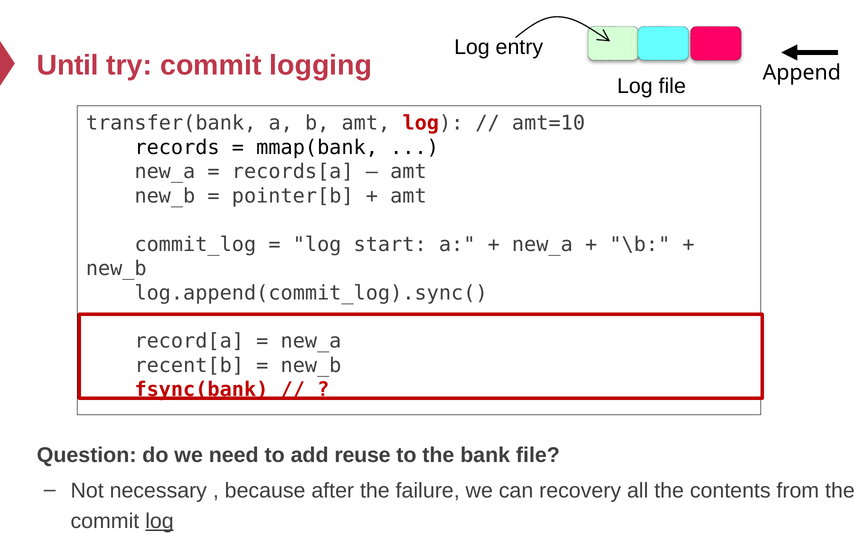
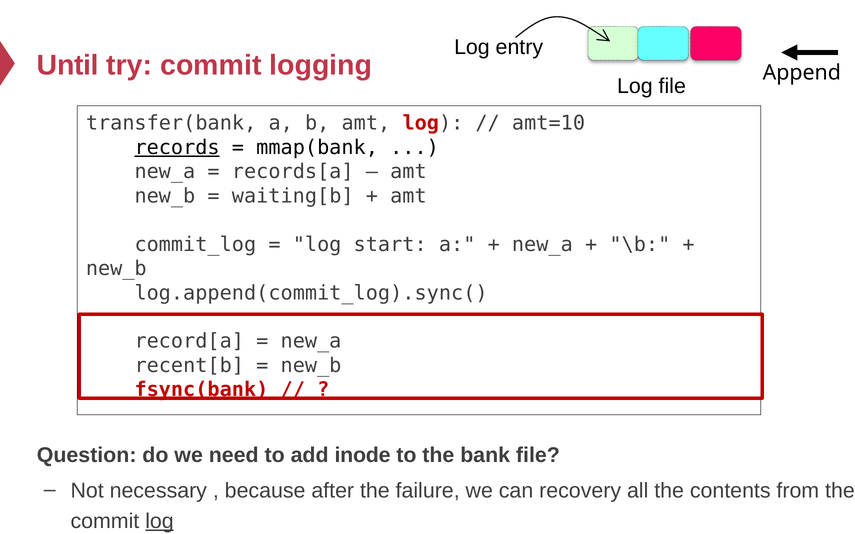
records underline: none -> present (177, 148)
pointer[b: pointer[b -> waiting[b (293, 196)
reuse: reuse -> inode (363, 456)
